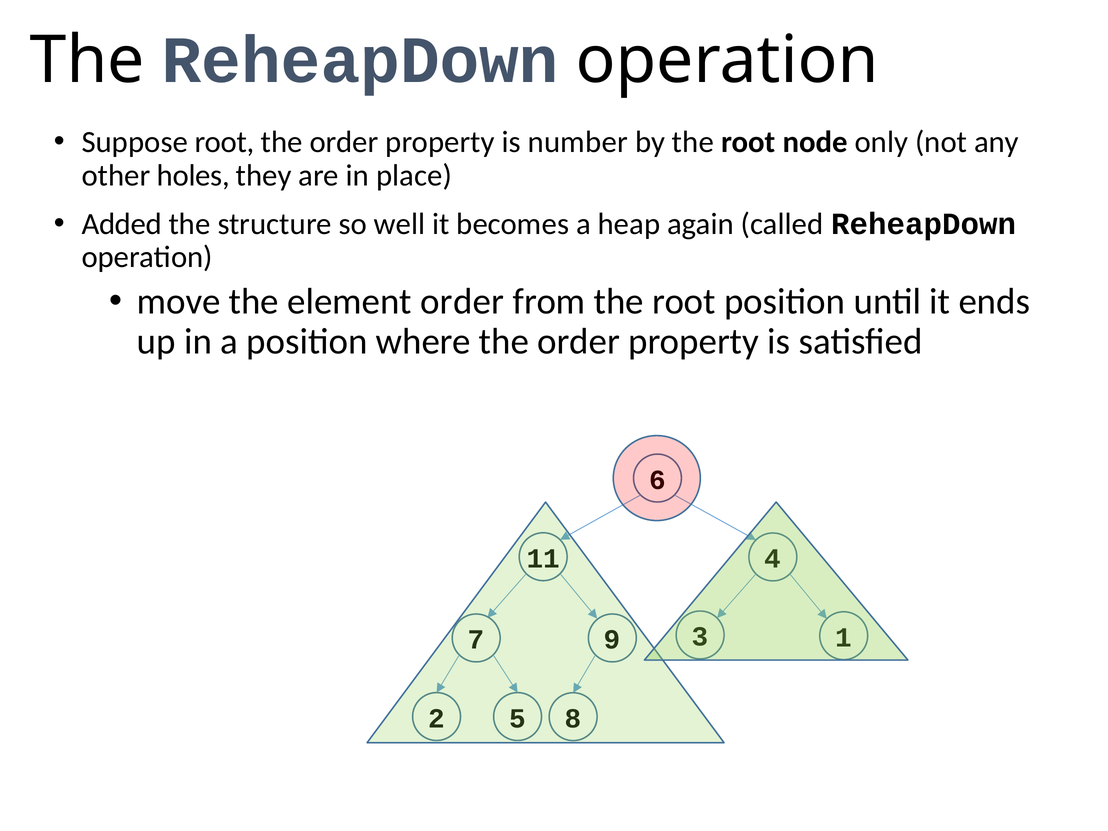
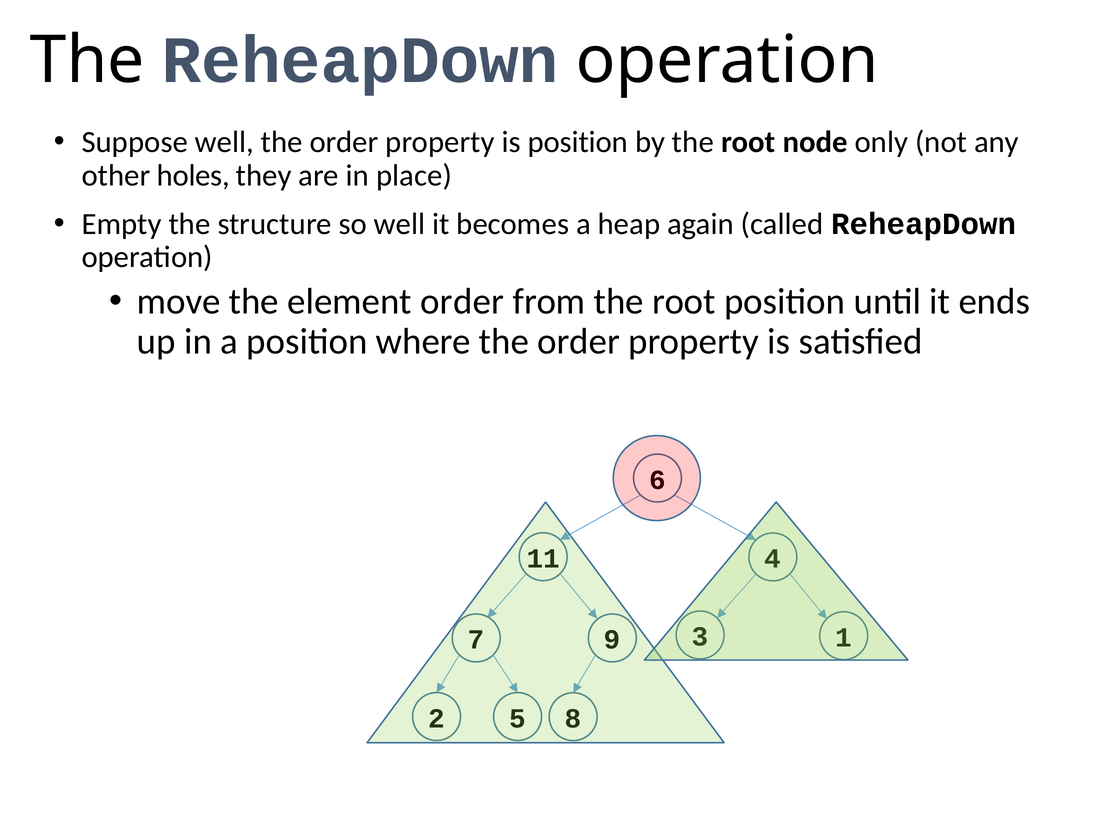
Suppose root: root -> well (224, 142)
is number: number -> position (578, 142)
Added: Added -> Empty (122, 224)
